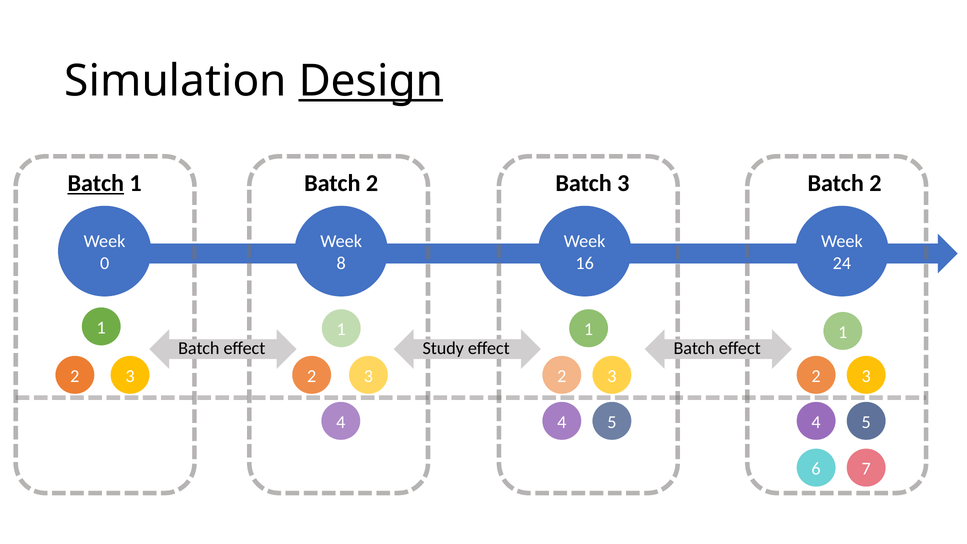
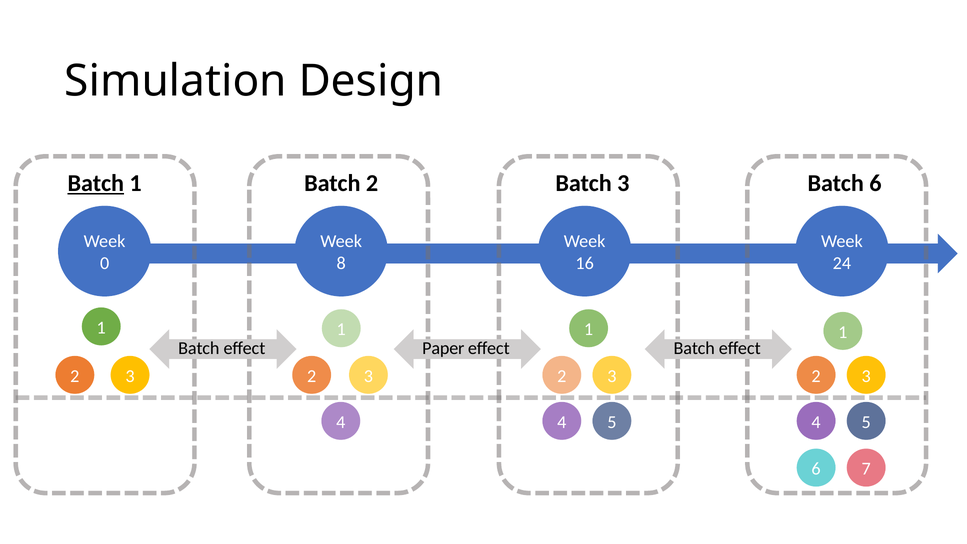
Design underline: present -> none (371, 81)
3 Batch 2: 2 -> 6 (875, 183)
Study: Study -> Paper (443, 348)
